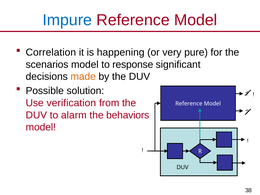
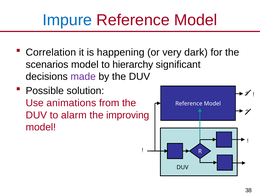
pure: pure -> dark (196, 52)
response: response -> hierarchy (133, 64)
made colour: orange -> purple (83, 77)
verification: verification -> animations (71, 103)
behaviors: behaviors -> improving (128, 115)
